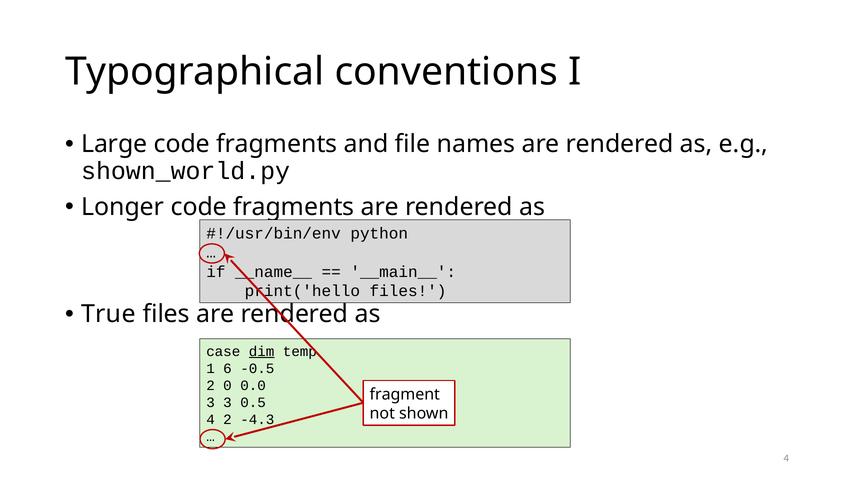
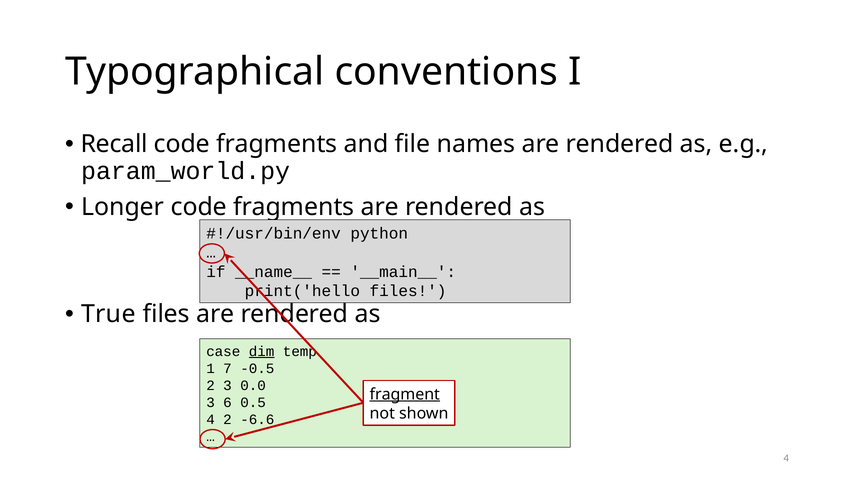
Large: Large -> Recall (114, 144)
shown_world.py: shown_world.py -> param_world.py (186, 171)
6: 6 -> 7 (228, 369)
2 0: 0 -> 3 (228, 386)
fragment underline: none -> present (405, 395)
3 3: 3 -> 6 (228, 403)
-4.3: -4.3 -> -6.6 (257, 420)
